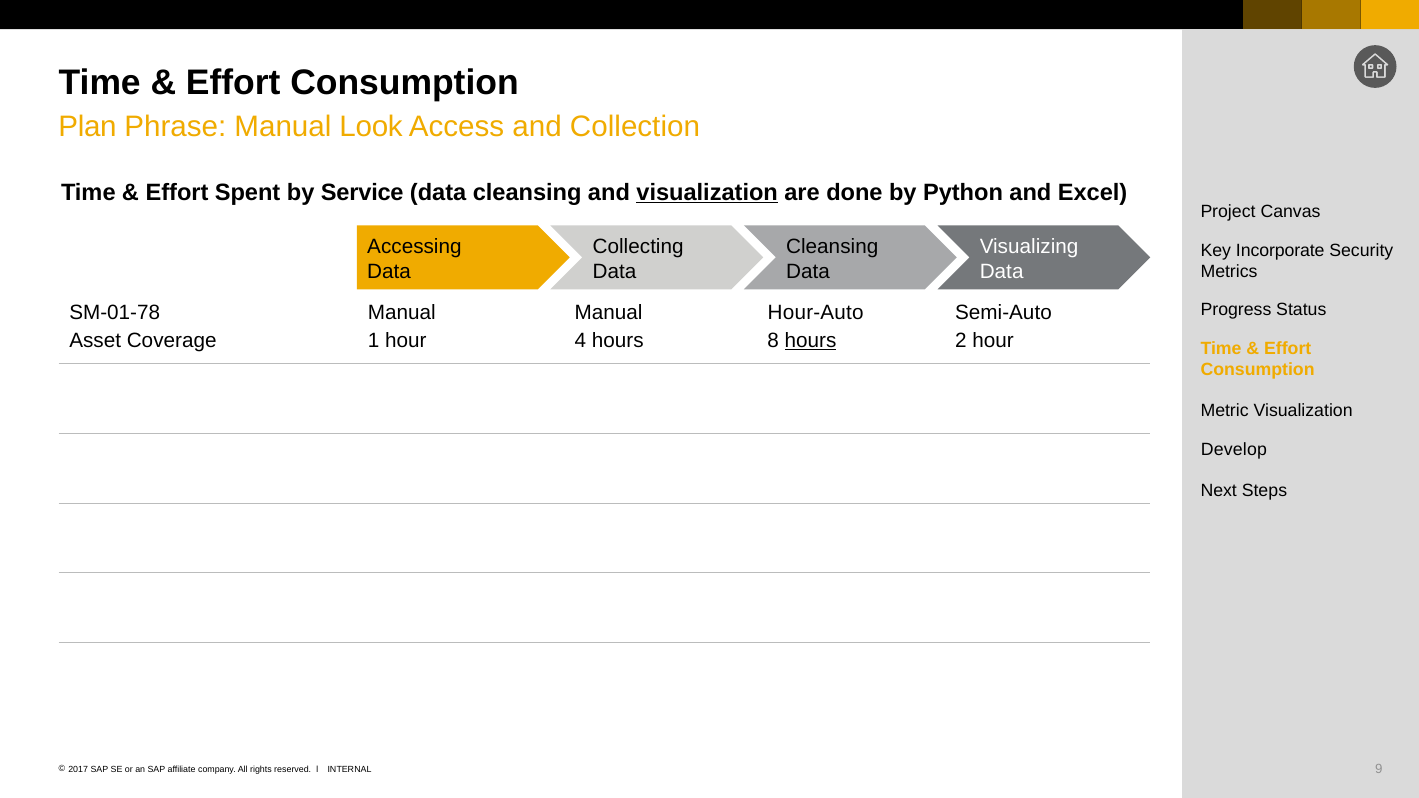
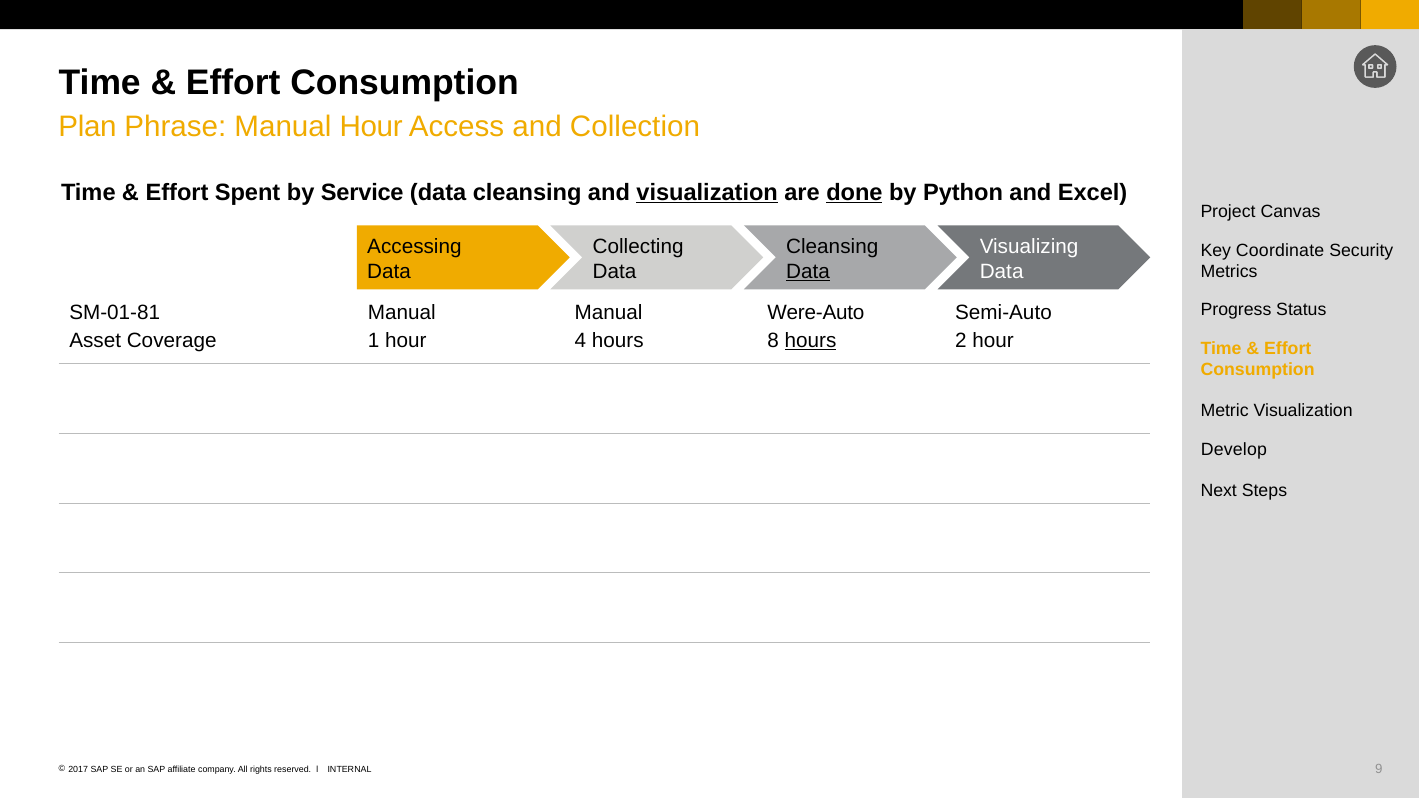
Manual Look: Look -> Hour (371, 127)
done underline: none -> present (854, 192)
Incorporate: Incorporate -> Coordinate (1280, 251)
Data underline: none -> present (808, 271)
SM-01-78: SM-01-78 -> SM-01-81 (115, 313)
Hour-Auto: Hour-Auto -> Were-Auto (816, 313)
